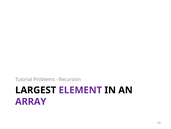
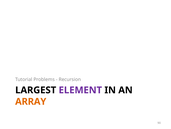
ARRAY colour: purple -> orange (31, 101)
